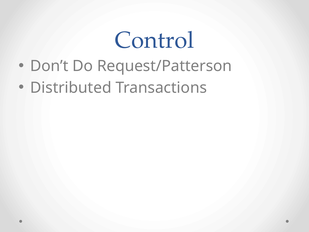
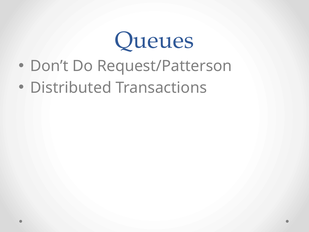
Control: Control -> Queues (154, 40)
